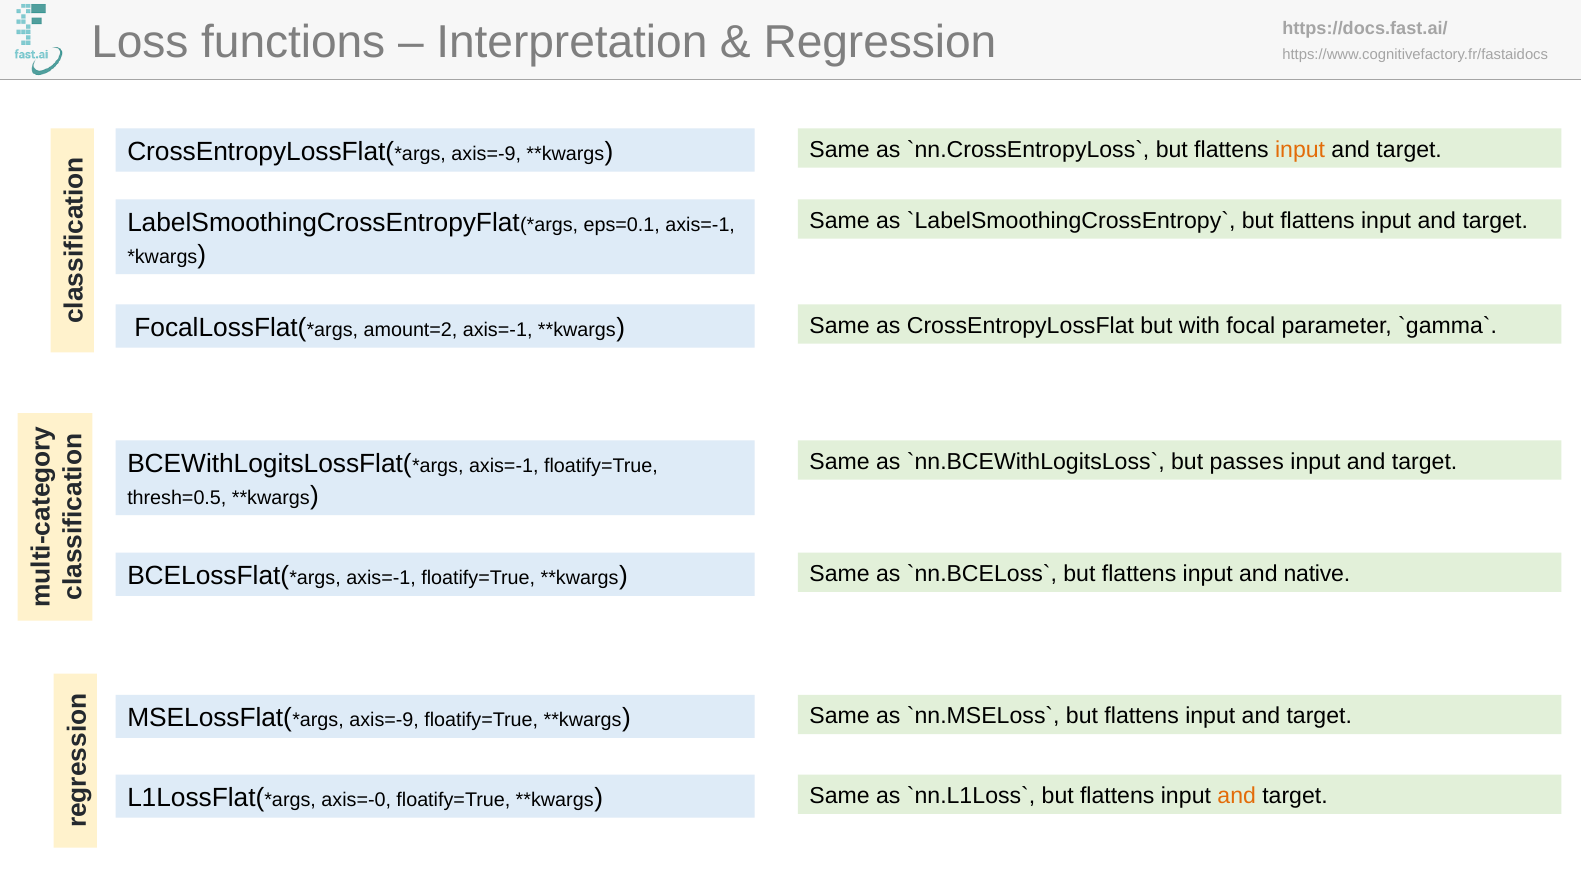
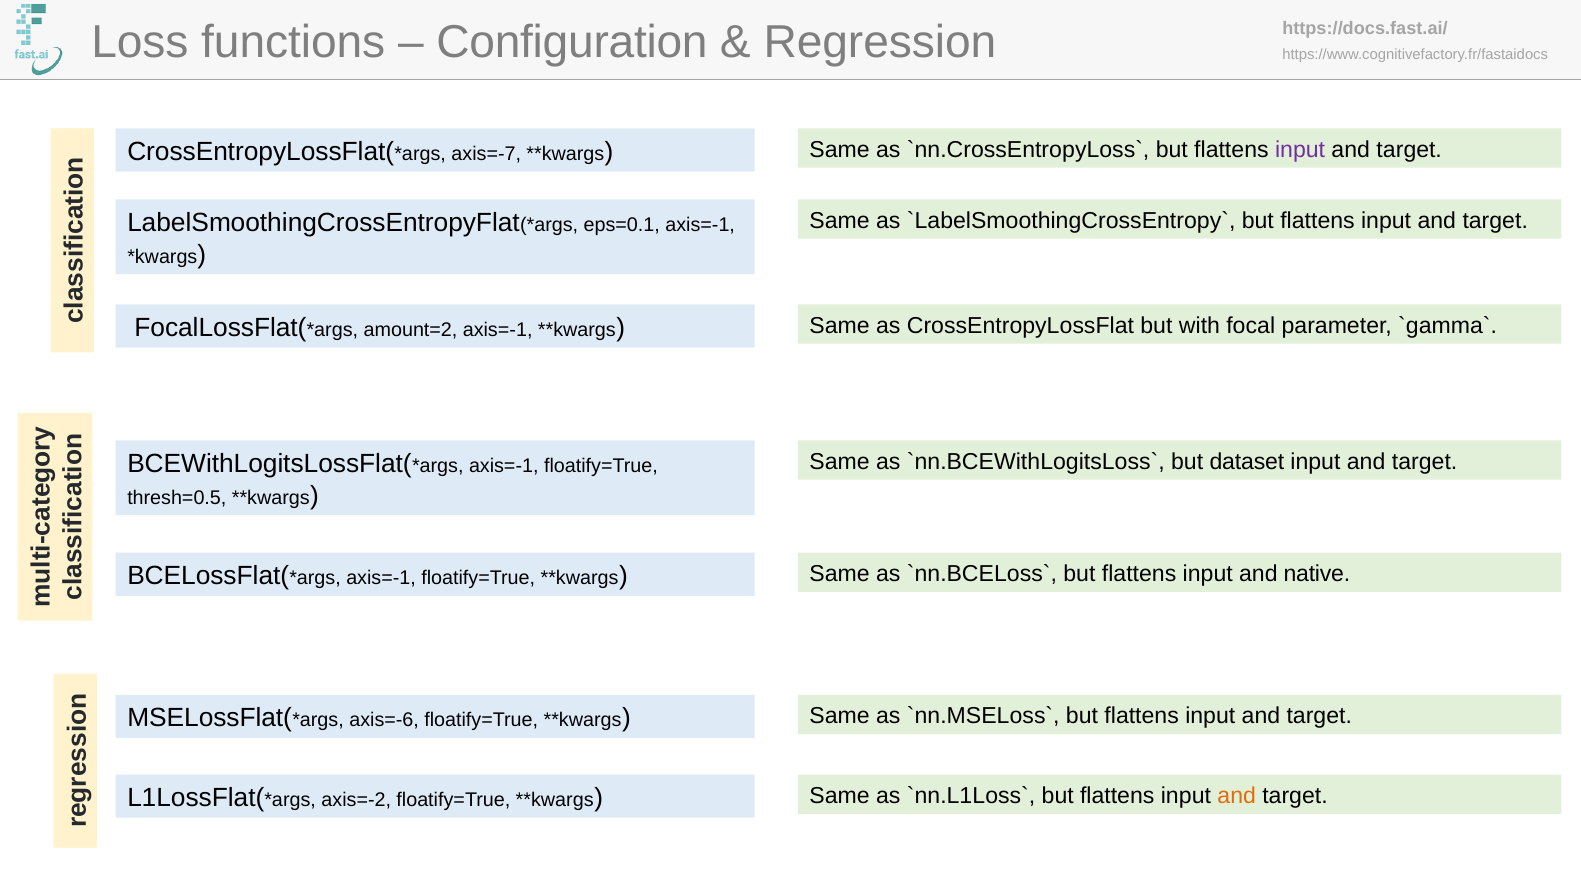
Interpretation: Interpretation -> Configuration (572, 42)
axis=-9: axis=-9 -> axis=-7 (486, 154)
input colour: orange -> purple (1300, 150)
passes: passes -> dataset (1247, 462)
axis=-9: axis=-9 -> axis=-6 (384, 721)
axis=-0: axis=-0 -> axis=-2 (356, 800)
